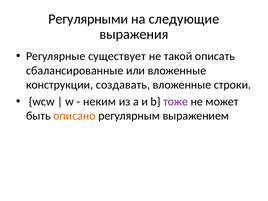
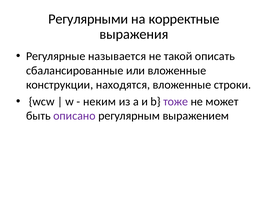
следующие: следующие -> корректные (184, 19)
существует: существует -> называется (117, 56)
создавать: создавать -> находятся (123, 85)
описано colour: orange -> purple (74, 116)
